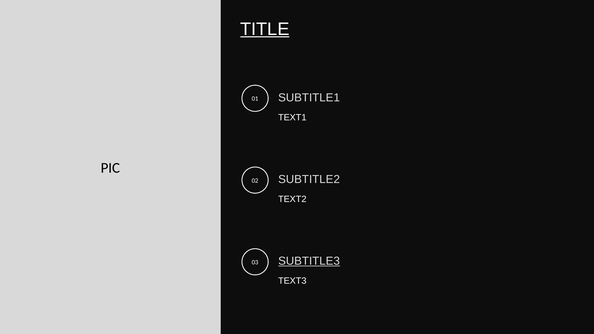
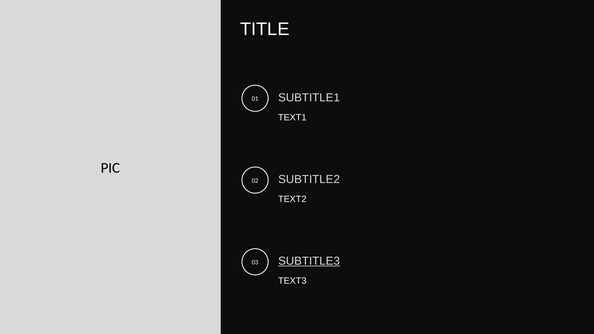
TITLE underline: present -> none (265, 29)
